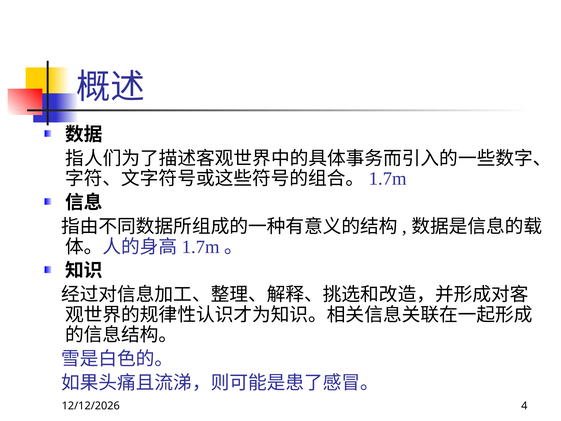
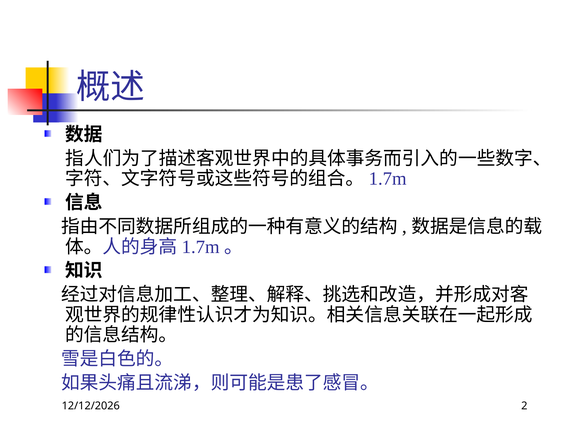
4: 4 -> 2 (524, 406)
